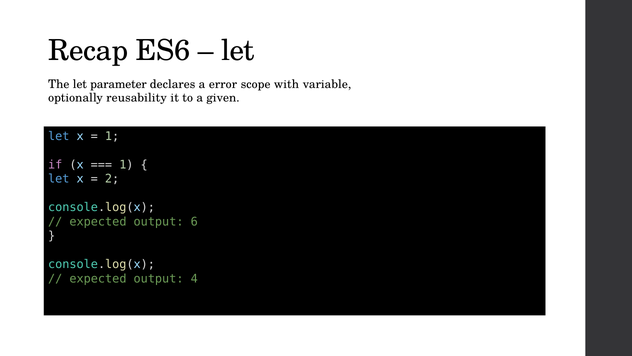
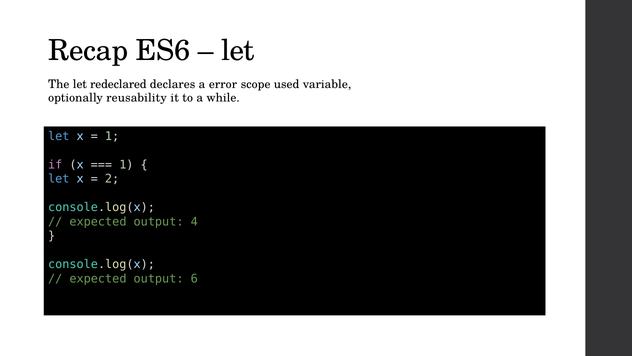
parameter: parameter -> redeclared (118, 84)
with: with -> used (287, 84)
given: given -> while (223, 98)
6: 6 -> 4 (194, 221)
4: 4 -> 6 (194, 278)
